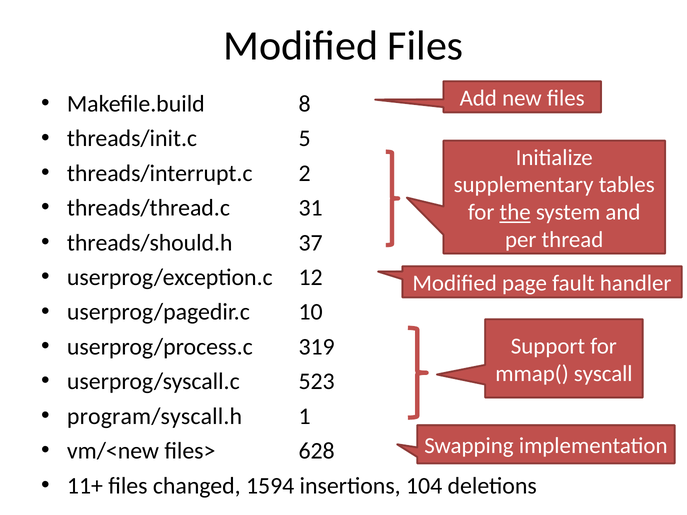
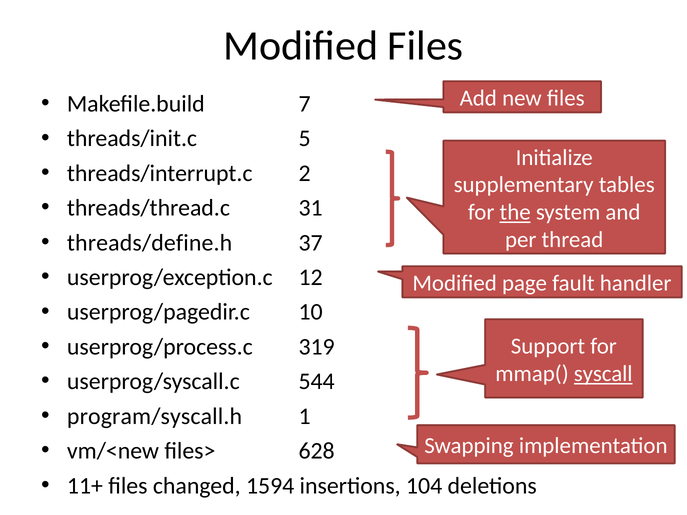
8: 8 -> 7 (305, 104)
threads/should.h: threads/should.h -> threads/define.h (150, 243)
syscall underline: none -> present (603, 374)
523: 523 -> 544 (317, 382)
